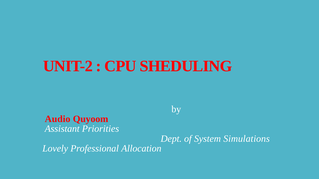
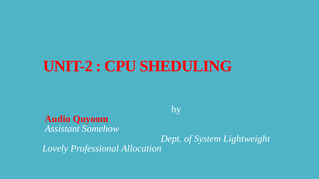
Priorities: Priorities -> Somehow (101, 129)
Simulations: Simulations -> Lightweight (247, 139)
